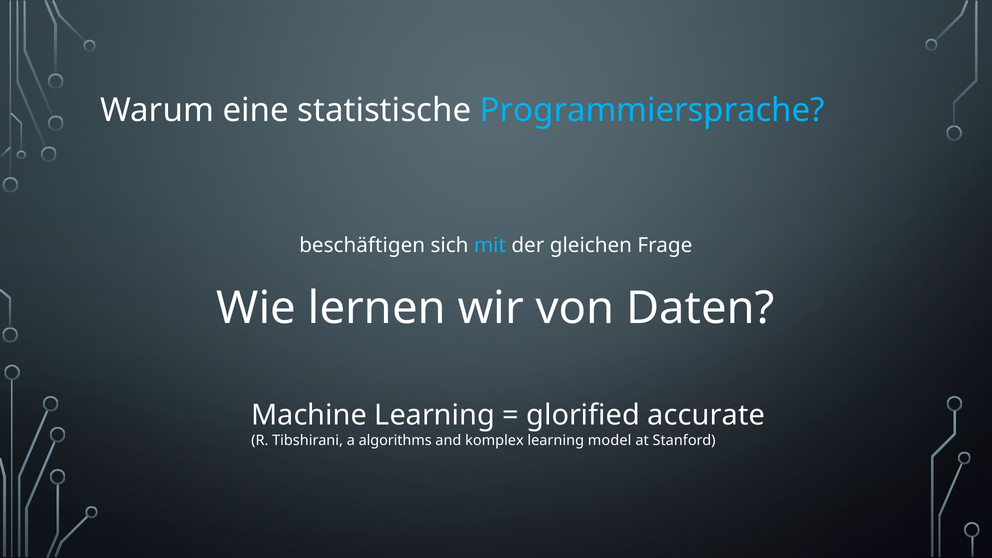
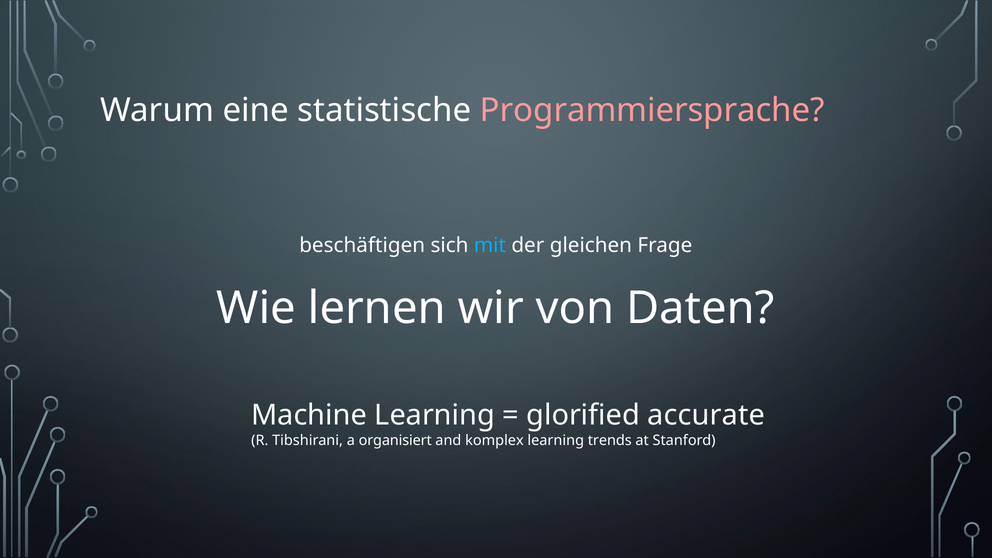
Programmiersprache colour: light blue -> pink (652, 110)
algorithms: algorithms -> organisiert (395, 440)
model: model -> trends (610, 440)
